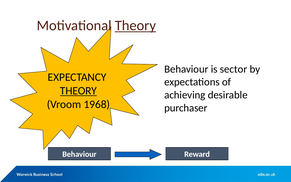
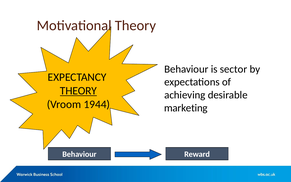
Theory underline: present -> none (135, 26)
1968: 1968 -> 1944 (97, 104)
purchaser: purchaser -> marketing (186, 108)
